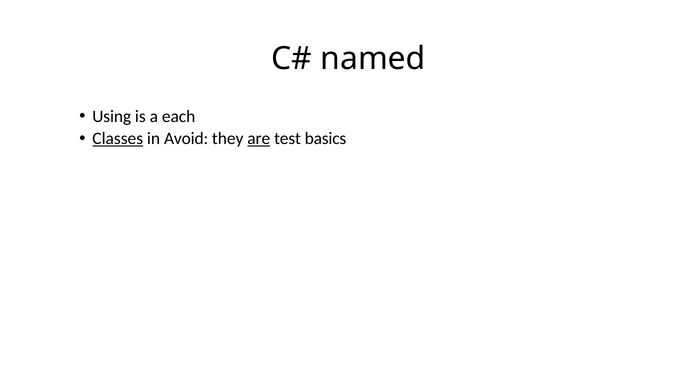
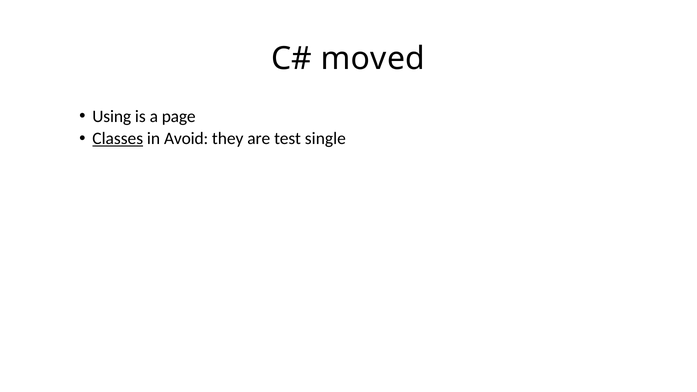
named: named -> moved (373, 59)
each: each -> page (179, 116)
are underline: present -> none (259, 139)
basics: basics -> single (325, 139)
